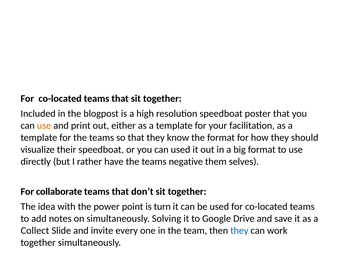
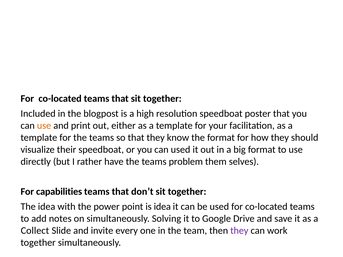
negative: negative -> problem (186, 162)
collaborate: collaborate -> capabilities (59, 192)
is turn: turn -> idea (162, 207)
they colour: blue -> purple (239, 231)
